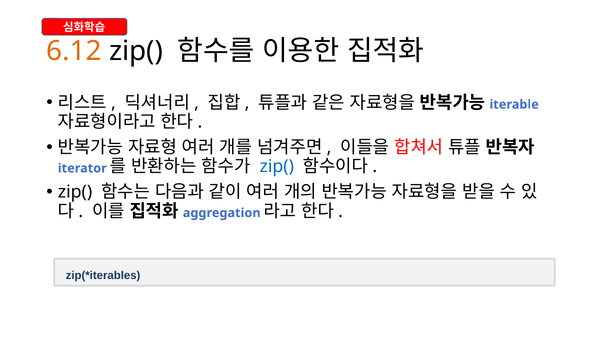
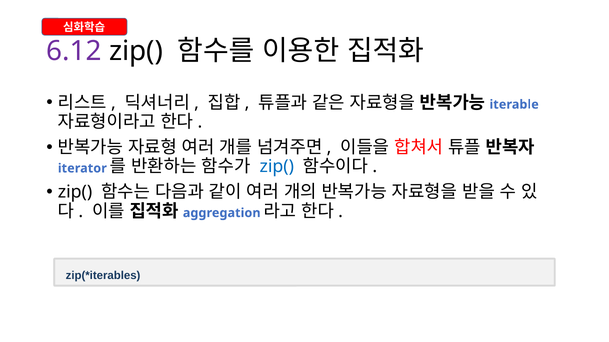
6.12 colour: orange -> purple (74, 51)
